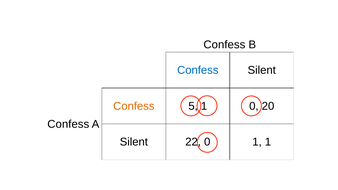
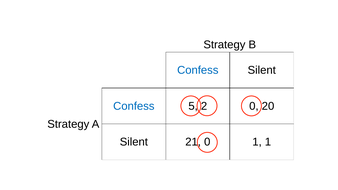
Confess: Confess -> Strategy (224, 45)
Confess colour: orange -> blue (134, 106)
5 1: 1 -> 2 (204, 106)
Confess: Confess -> Strategy (68, 124)
22: 22 -> 21 (193, 142)
